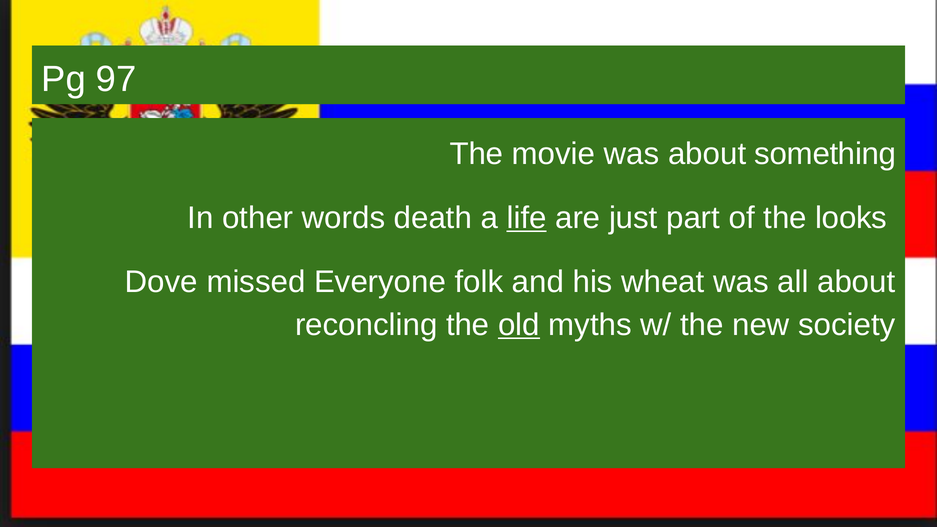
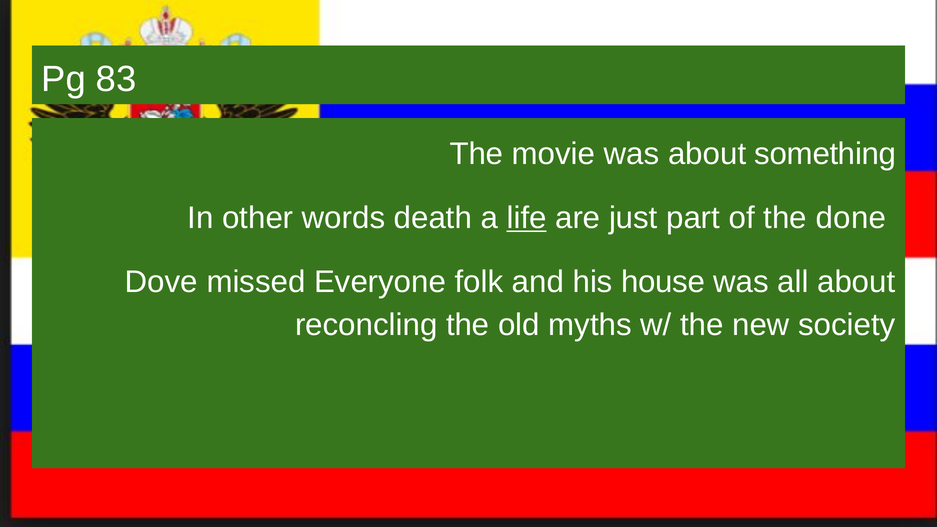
97: 97 -> 83 (116, 79)
looks: looks -> done (851, 218)
wheat: wheat -> house (663, 282)
old underline: present -> none (519, 325)
